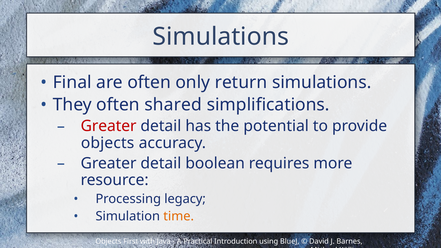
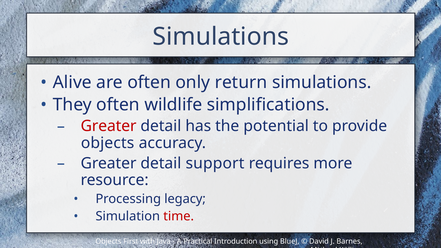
Final: Final -> Alive (72, 82)
shared: shared -> wildlife (173, 105)
boolean: boolean -> support (215, 163)
time colour: orange -> red (179, 216)
